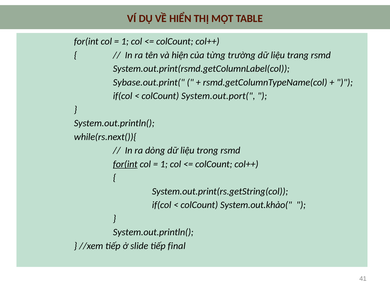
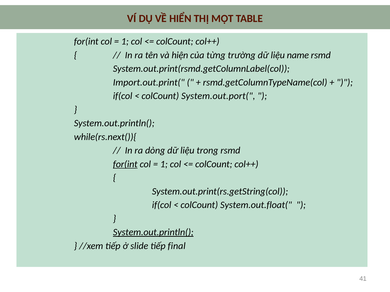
trang: trang -> name (298, 55)
Sybase.out.print(: Sybase.out.print( -> Import.out.print( (149, 82)
System.out.khảo(: System.out.khảo( -> System.out.float( (256, 205)
System.out.println( underline: none -> present (153, 233)
